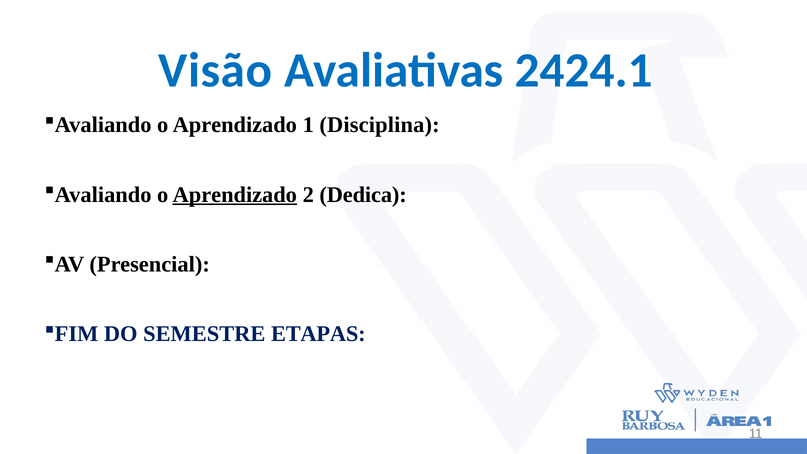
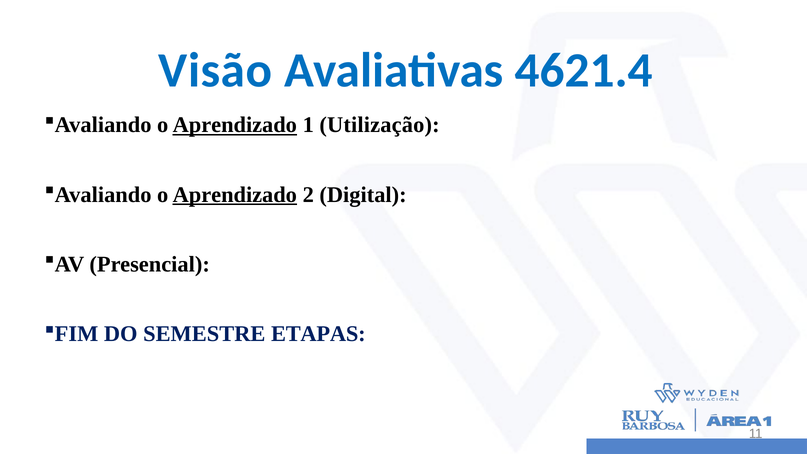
2424.1: 2424.1 -> 4621.4 (584, 70)
Aprendizado underline: none -> present (235, 125)
Disciplina: Disciplina -> Utilização (380, 125)
Dedica: Dedica -> Digital (363, 195)
